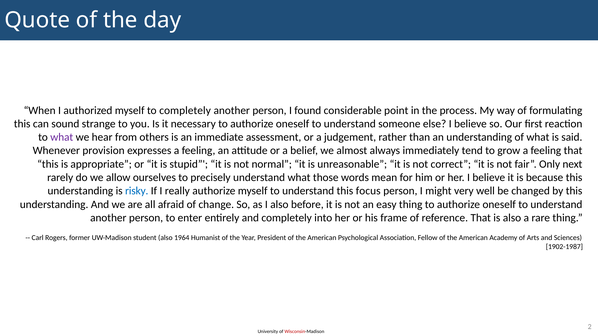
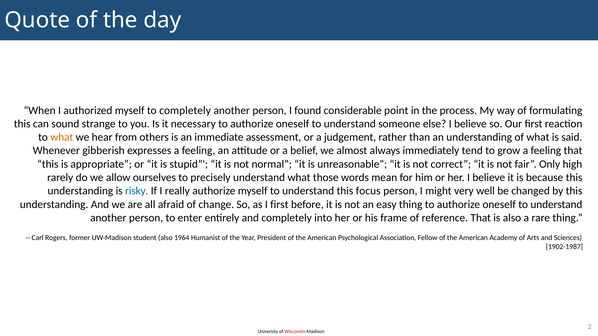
what colour: purple -> orange (62, 137)
provision: provision -> gibberish (104, 151)
next: next -> high (572, 164)
I also: also -> first (279, 205)
